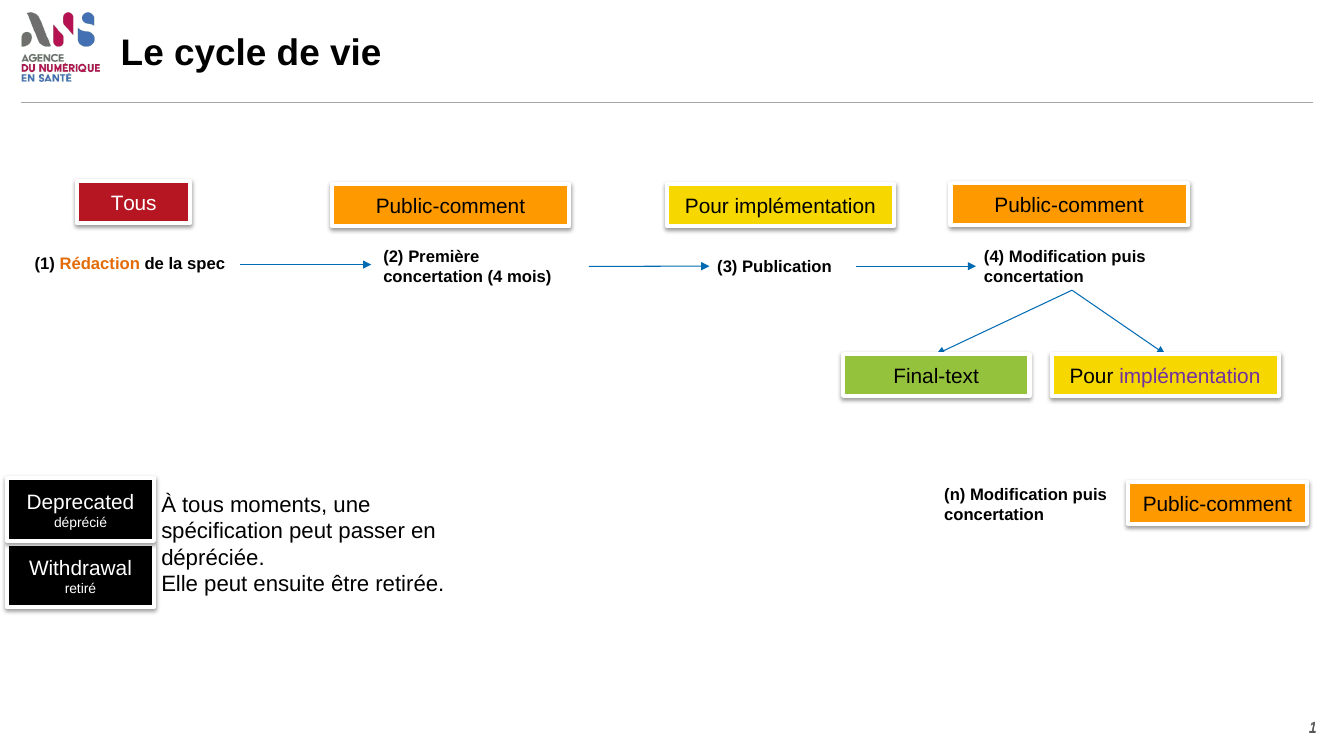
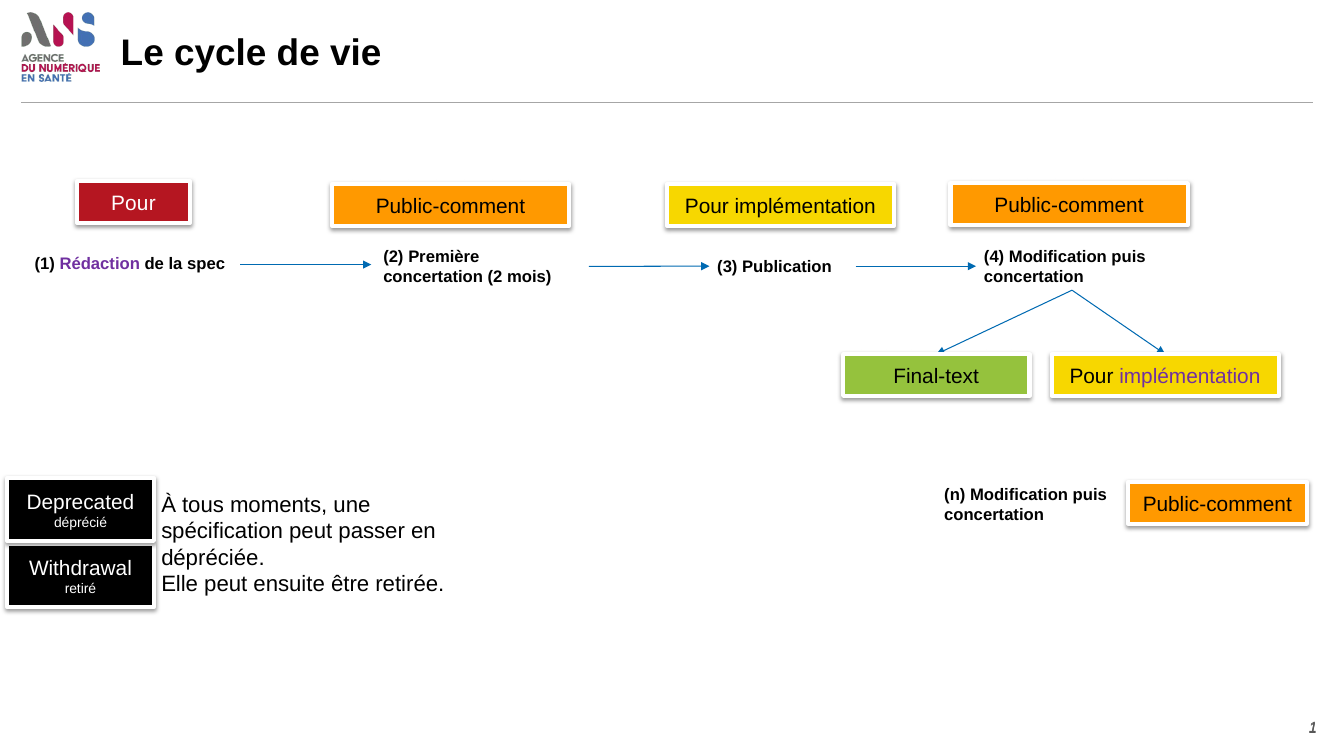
Tous: Tous -> Pour (133, 204)
Rédaction colour: orange -> purple (100, 264)
concertation 4: 4 -> 2 (495, 278)
